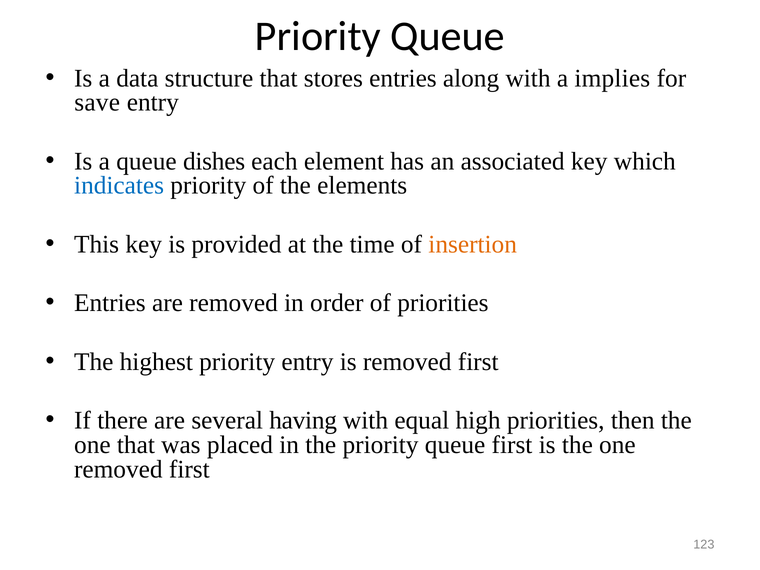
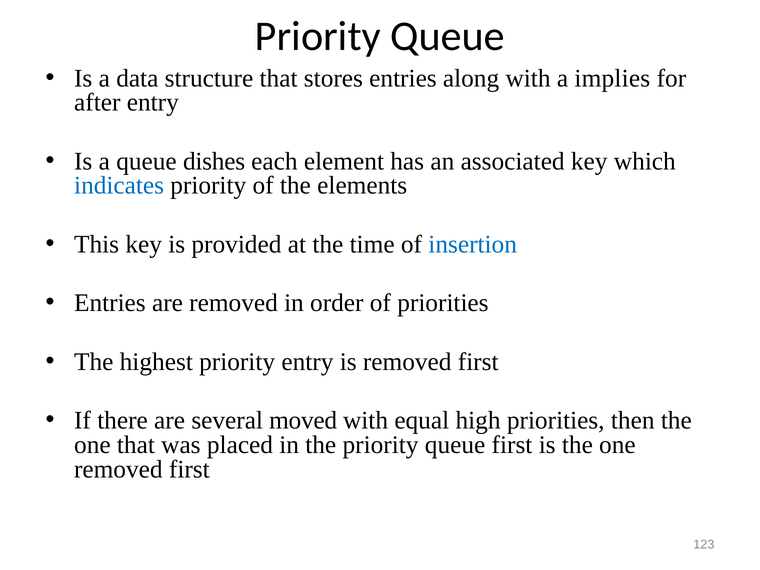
save: save -> after (97, 103)
insertion colour: orange -> blue (473, 244)
having: having -> moved (303, 421)
